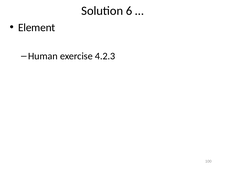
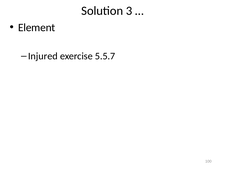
6: 6 -> 3 (129, 11)
Human: Human -> Injured (43, 56)
4.2.3: 4.2.3 -> 5.5.7 (105, 56)
